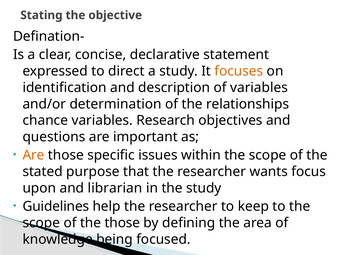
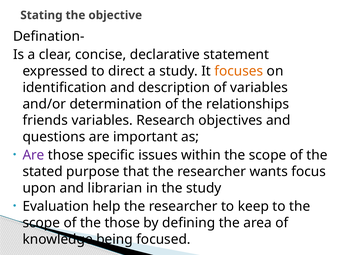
chance: chance -> friends (45, 120)
Are colour: orange -> purple (33, 155)
Guidelines: Guidelines -> Evaluation (56, 206)
